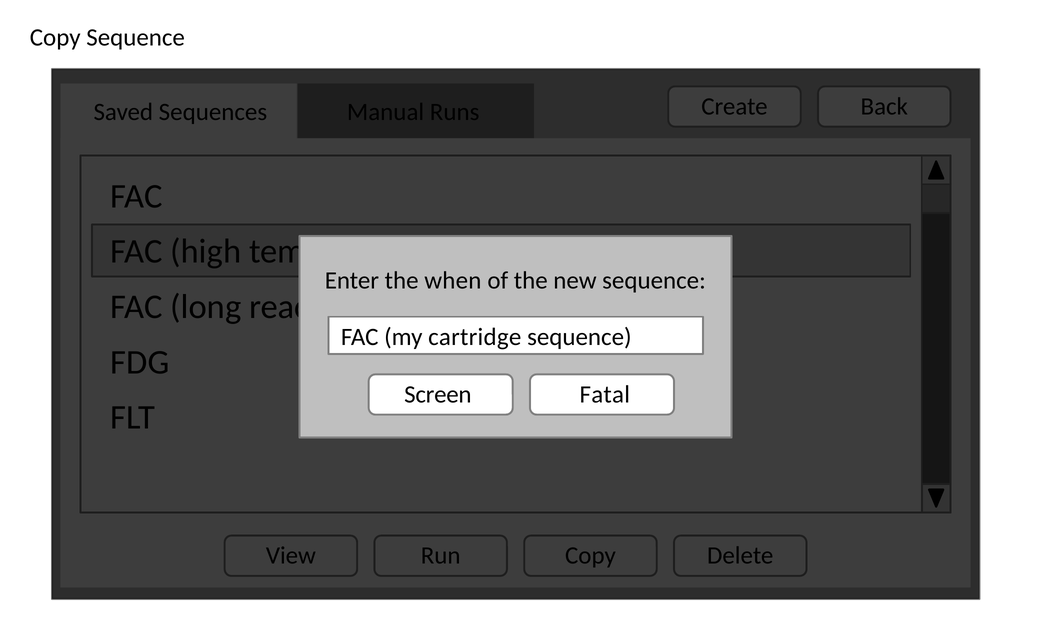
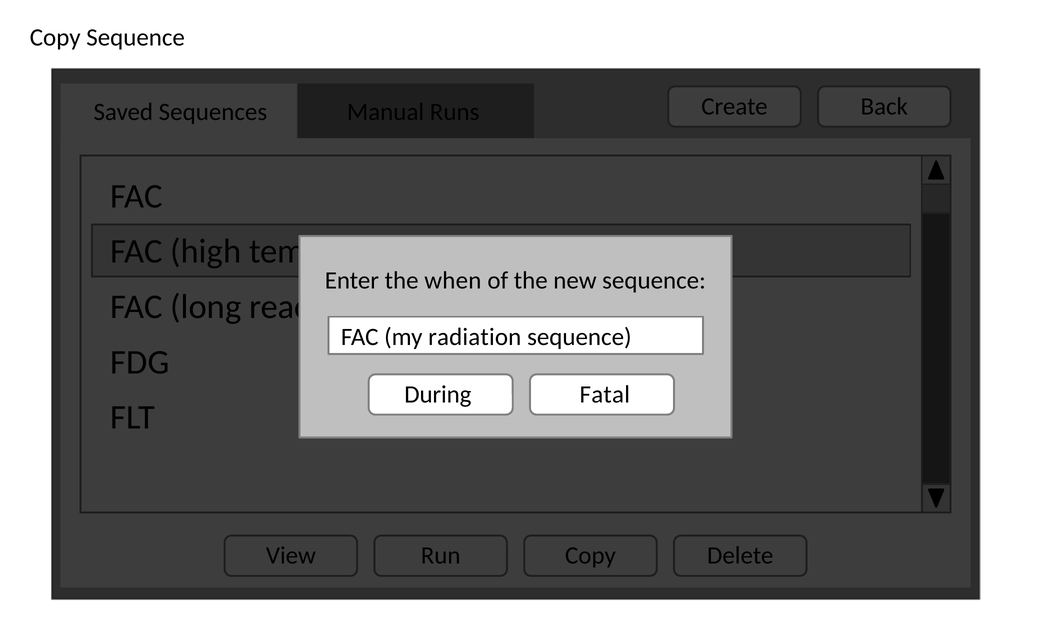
cartridge: cartridge -> radiation (475, 337)
Screen: Screen -> During (438, 395)
